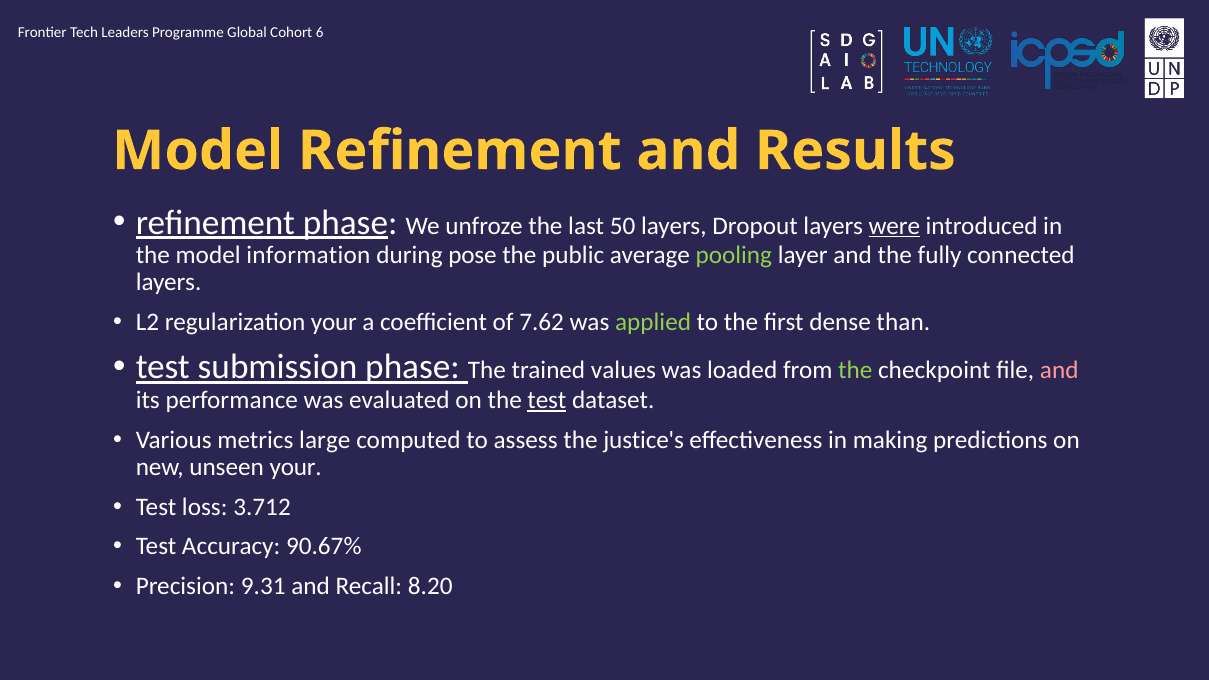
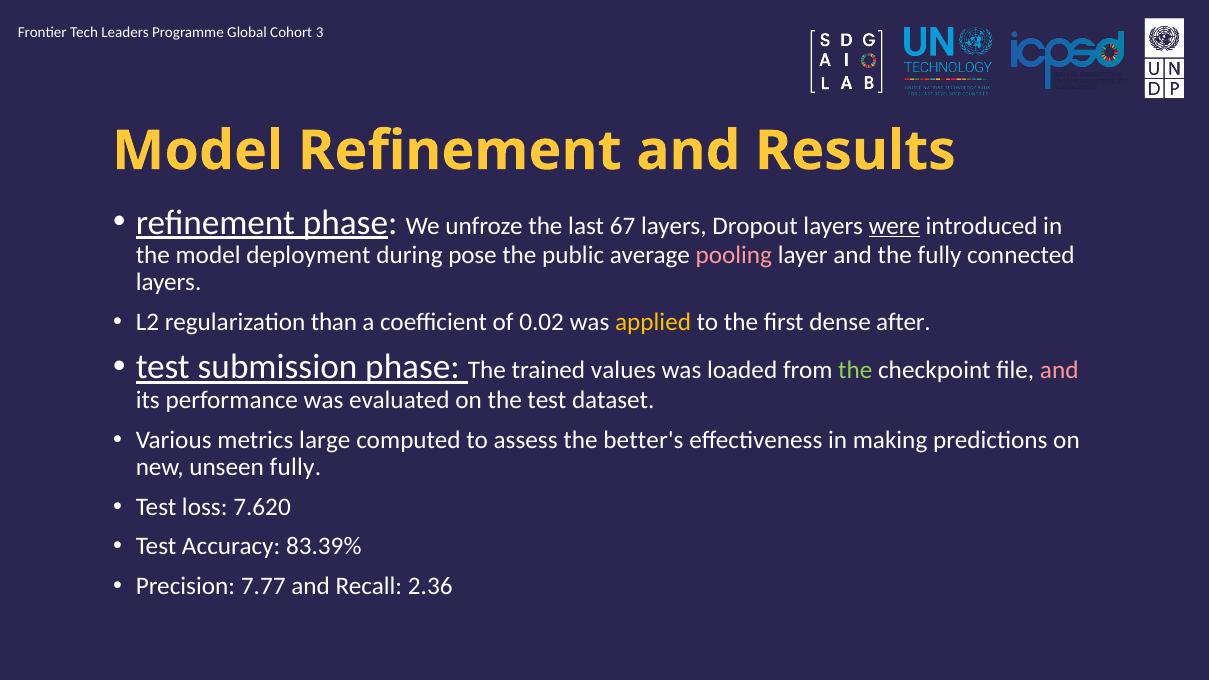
6: 6 -> 3 (320, 32)
50: 50 -> 67 (623, 226)
information: information -> deployment (308, 255)
pooling colour: light green -> pink (734, 255)
regularization your: your -> than (334, 322)
7.62: 7.62 -> 0.02 (542, 322)
applied colour: light green -> yellow (653, 322)
than: than -> after (904, 322)
test underline: present -> none (547, 400)
justice's: justice's -> better's (643, 440)
unseen your: your -> fully (295, 467)
3.712: 3.712 -> 7.620 (262, 507)
90.67%: 90.67% -> 83.39% (324, 547)
9.31: 9.31 -> 7.77 (263, 586)
8.20: 8.20 -> 2.36 (430, 586)
